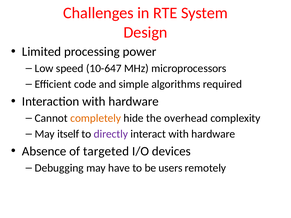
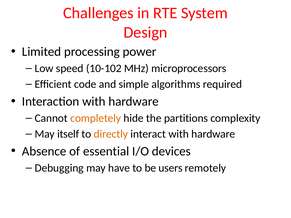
10-647: 10-647 -> 10-102 (104, 68)
overhead: overhead -> partitions (186, 118)
directly colour: purple -> orange (111, 134)
targeted: targeted -> essential (106, 151)
